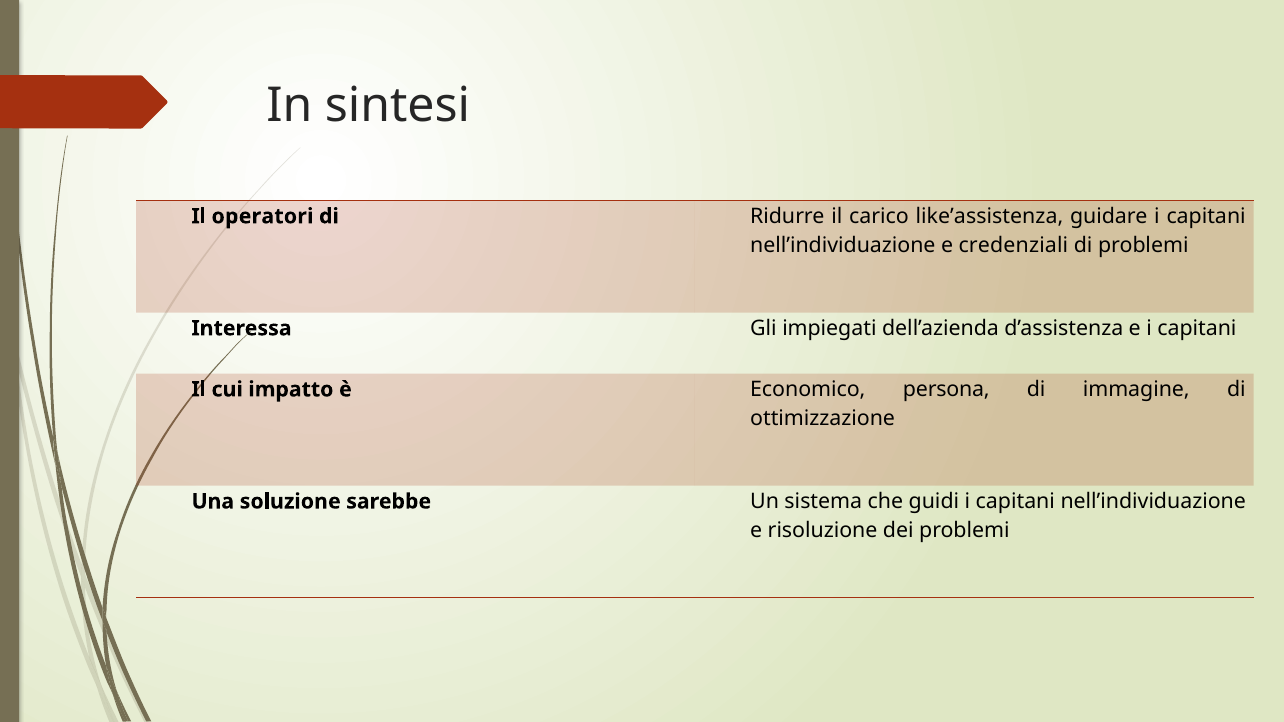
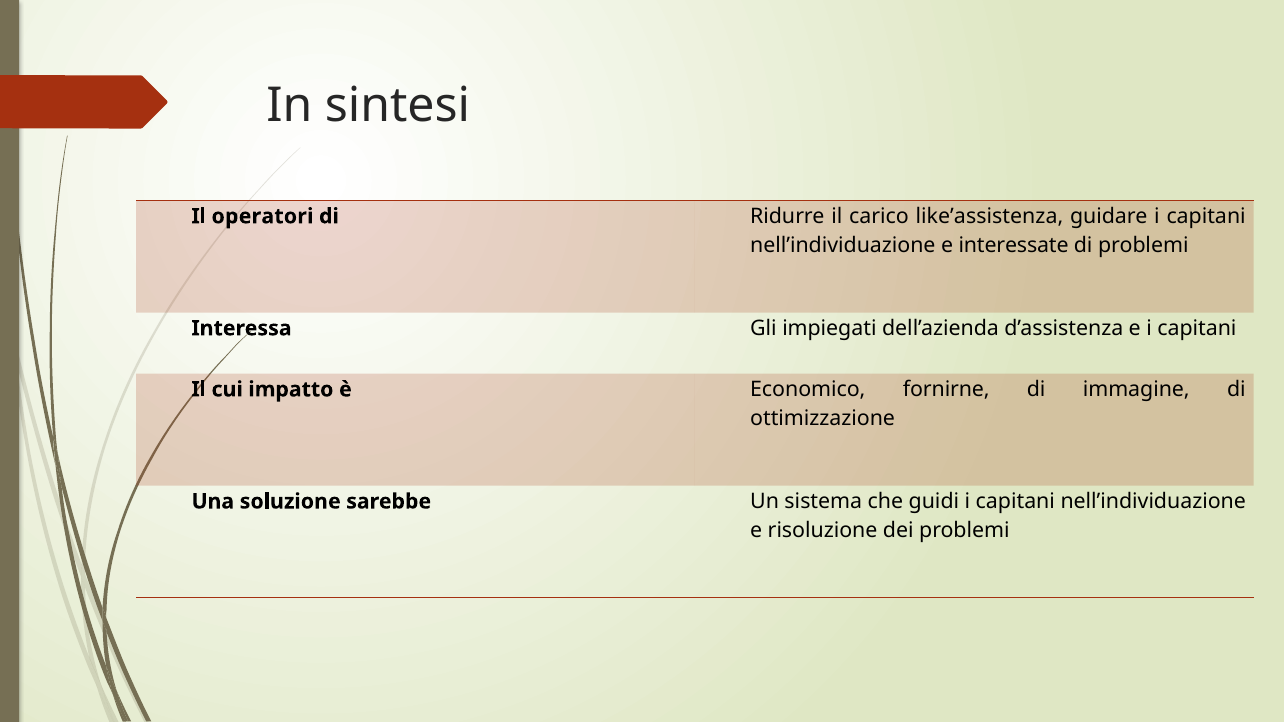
credenziali: credenziali -> interessate (1014, 245)
persona: persona -> fornirne (946, 390)
